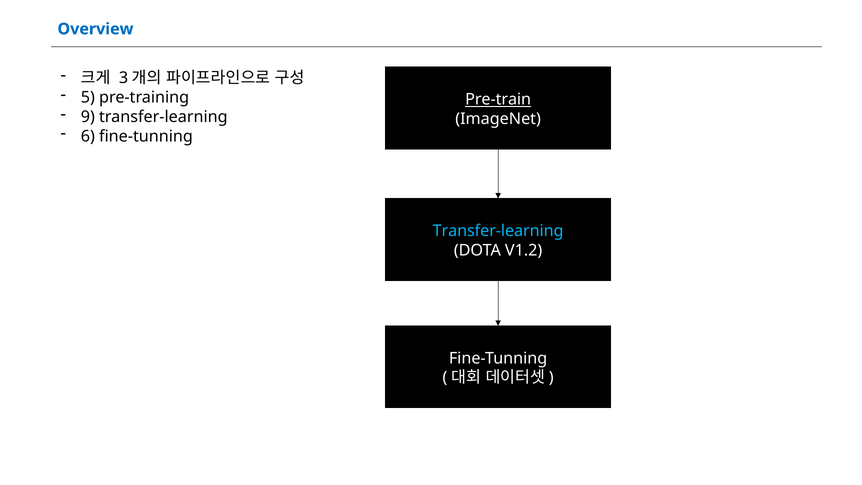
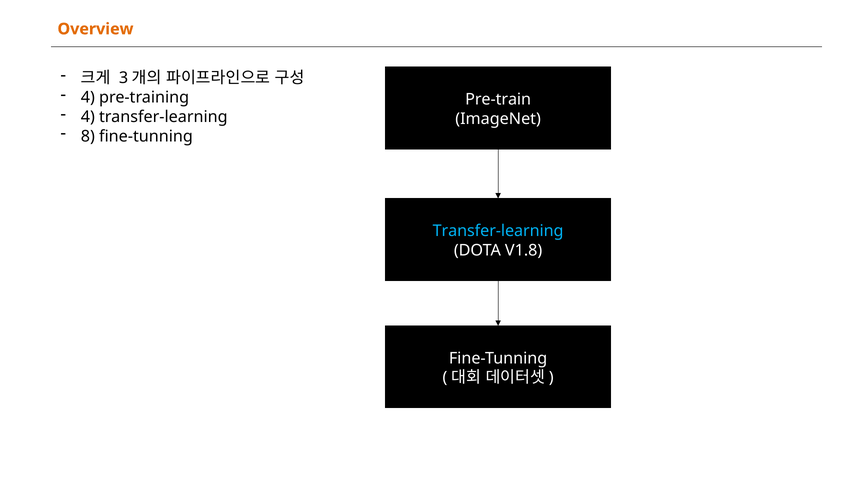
Overview colour: blue -> orange (95, 29)
5: 5 -> 4 (88, 97)
Pre-train underline: present -> none (498, 99)
9: 9 -> 4 (88, 117)
6: 6 -> 8 (88, 136)
V1.2: V1.2 -> V1.8 (524, 250)
